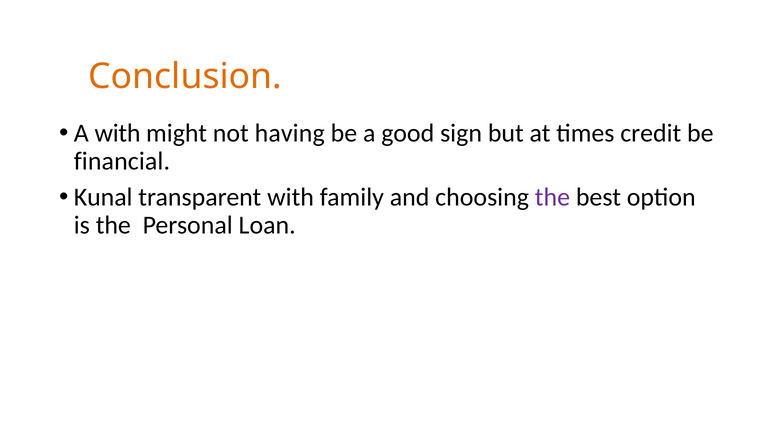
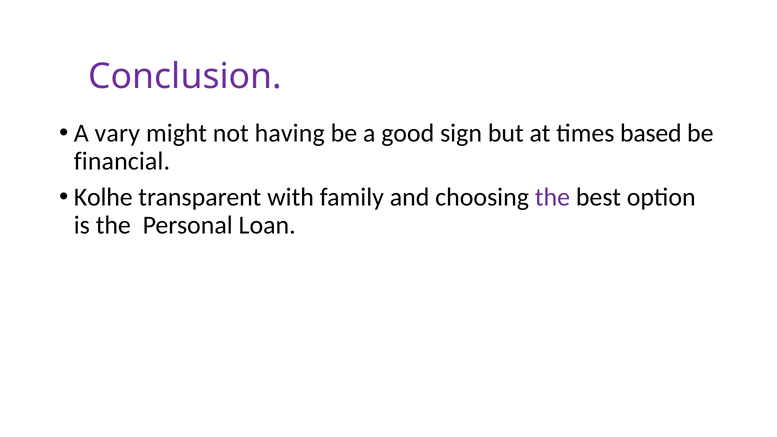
Conclusion colour: orange -> purple (185, 76)
A with: with -> vary (117, 133)
credit: credit -> based (651, 133)
Kunal: Kunal -> Kolhe (103, 197)
